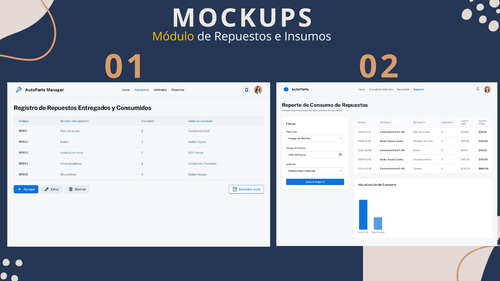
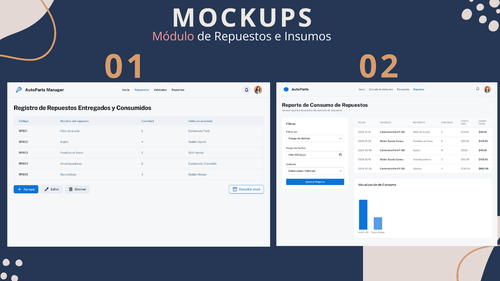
Módulo colour: yellow -> pink (173, 37)
